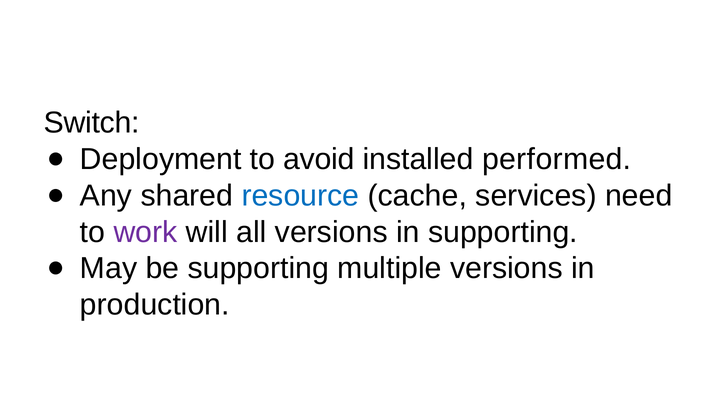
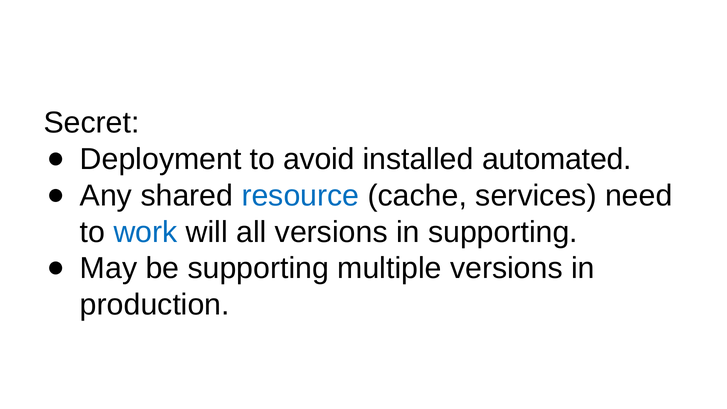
Switch: Switch -> Secret (92, 123)
performed: performed -> automated (557, 159)
work colour: purple -> blue (145, 232)
